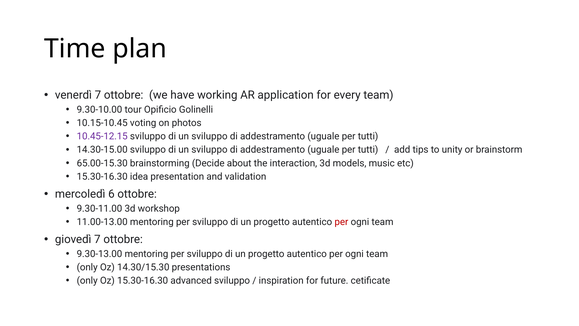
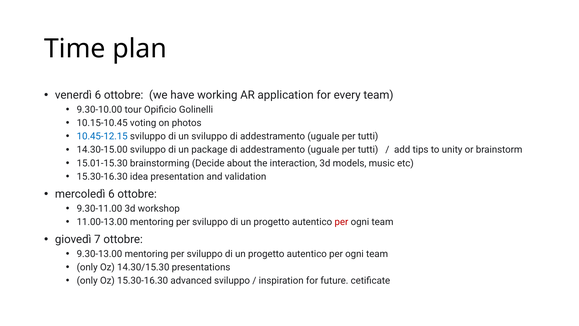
venerdì 7: 7 -> 6 (98, 95)
10.45-12.15 colour: purple -> blue (102, 136)
sviluppo: sviluppo -> package (209, 150)
65.00-15.30: 65.00-15.30 -> 15.01-15.30 (102, 163)
